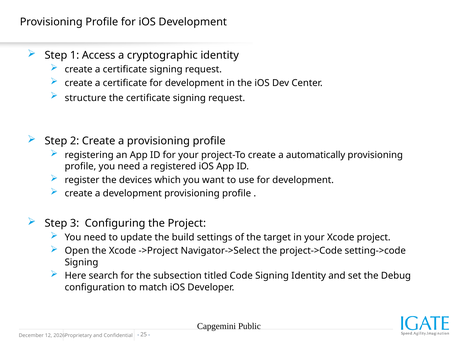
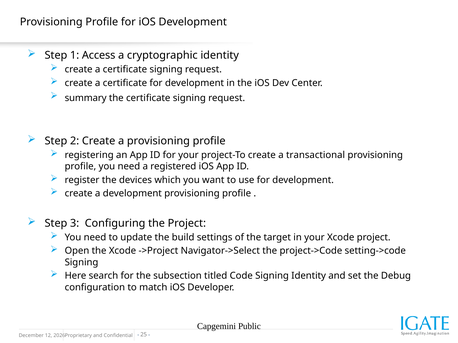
structure: structure -> summary (86, 98)
automatically: automatically -> transactional (316, 155)
